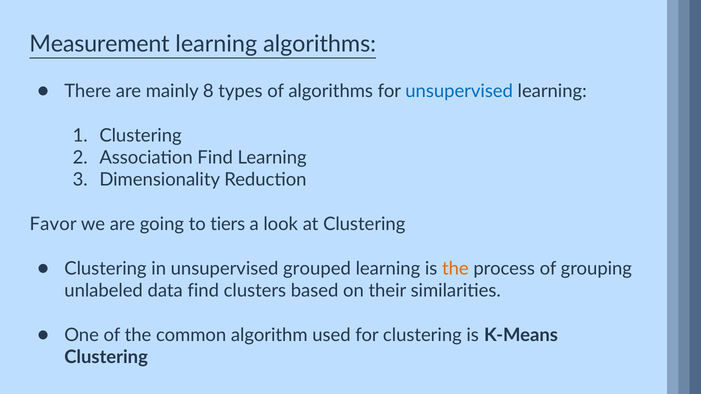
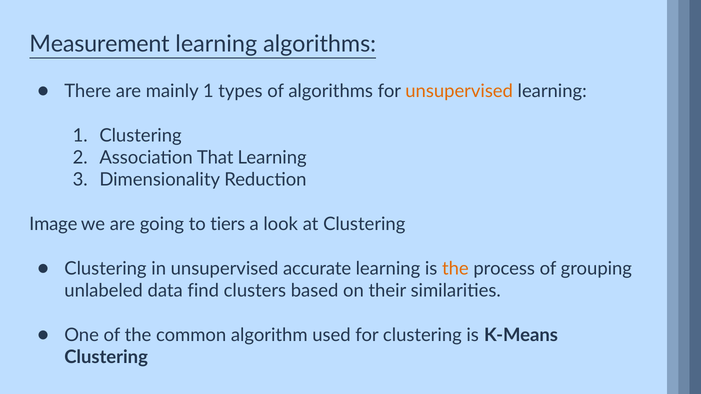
mainly 8: 8 -> 1 (208, 91)
unsupervised colour: blue -> orange (459, 91)
Association Find: Find -> That (215, 158)
Favor: Favor -> Image (53, 224)
grouped: grouped -> accurate (317, 269)
